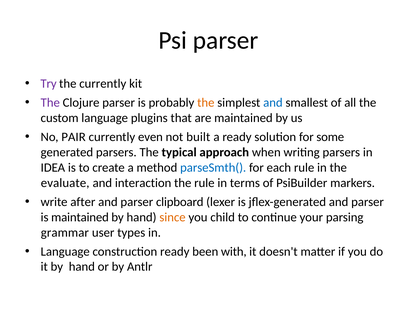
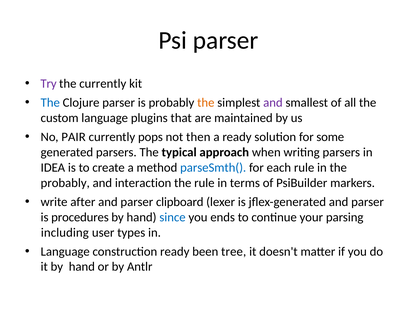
The colour: purple -> blue (50, 103)
and colour: blue -> purple (273, 103)
even: even -> pops (150, 137)
built: built -> then (198, 137)
evaluate: evaluate -> probably (65, 183)
is maintained: maintained -> procedures (80, 217)
since colour: orange -> blue (173, 217)
child: child -> ends (223, 217)
grammar: grammar -> including (65, 232)
with: with -> tree (234, 251)
